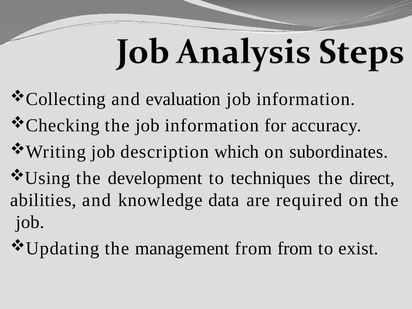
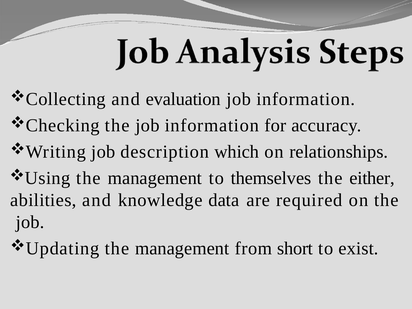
subordinates: subordinates -> relationships (339, 152)
development: development -> management (155, 178)
techniques: techniques -> themselves (271, 178)
direct: direct -> either (372, 178)
from from: from -> short (295, 249)
